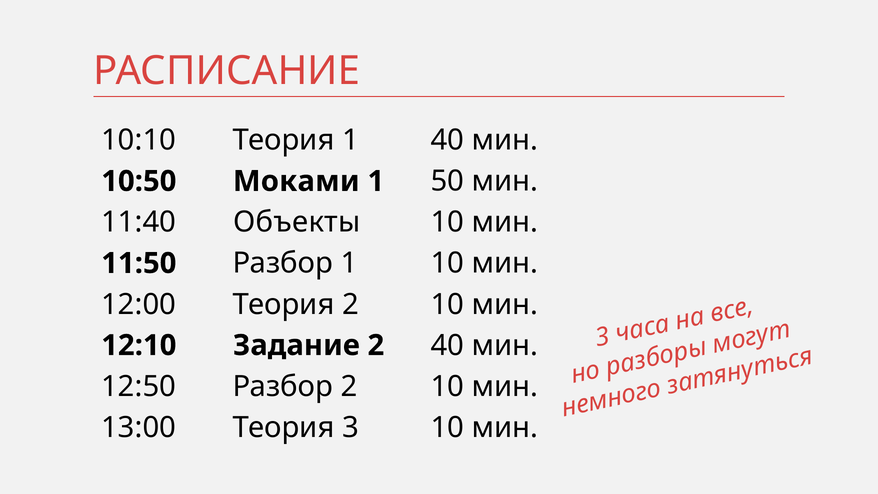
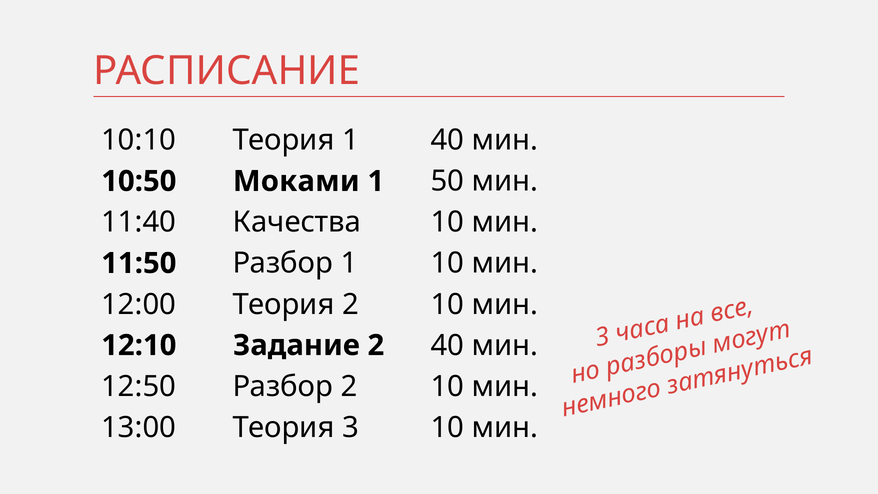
Объекты: Объекты -> Качества (297, 222)
